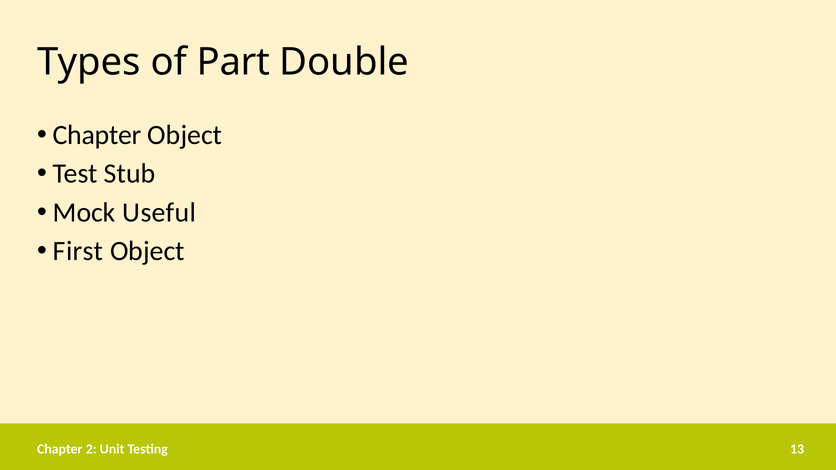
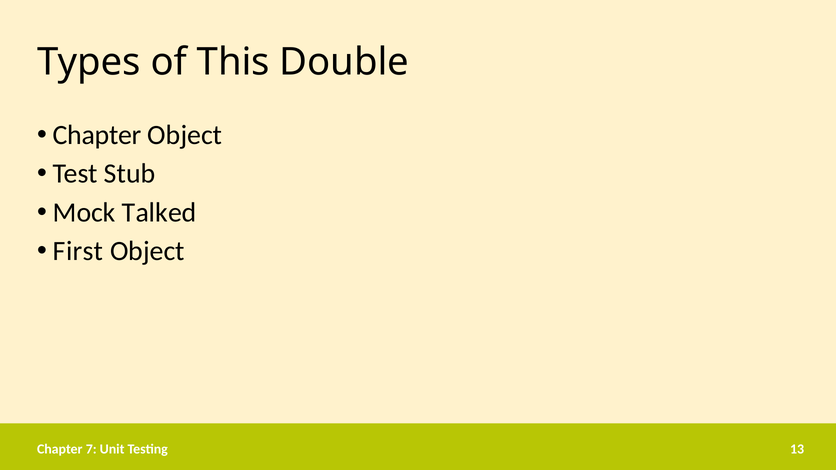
Part: Part -> This (233, 62)
Useful: Useful -> Talked (159, 213)
2: 2 -> 7 (91, 449)
